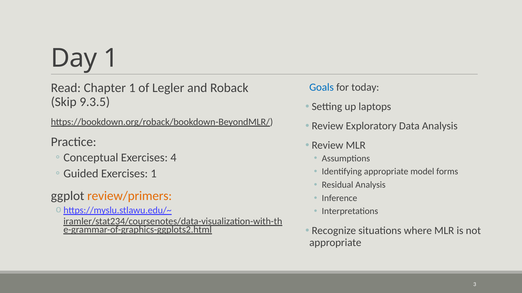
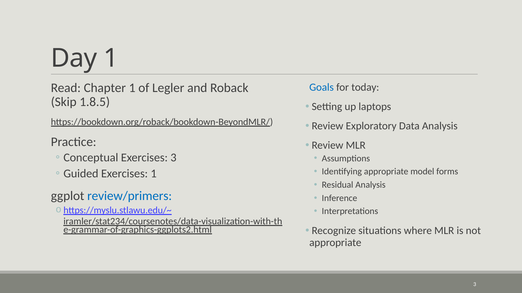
9.3.5: 9.3.5 -> 1.8.5 (95, 102)
Exercises 4: 4 -> 3 (174, 158)
review/primers colour: orange -> blue (130, 196)
